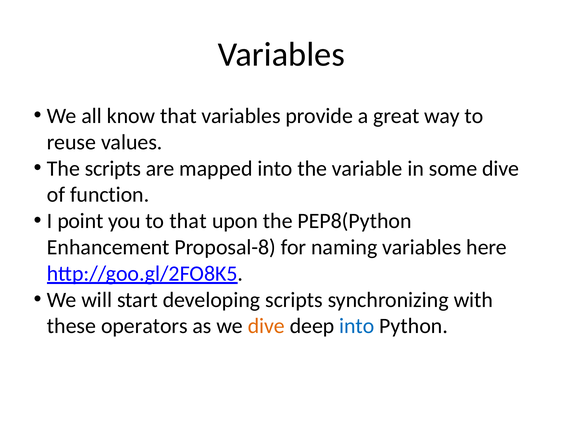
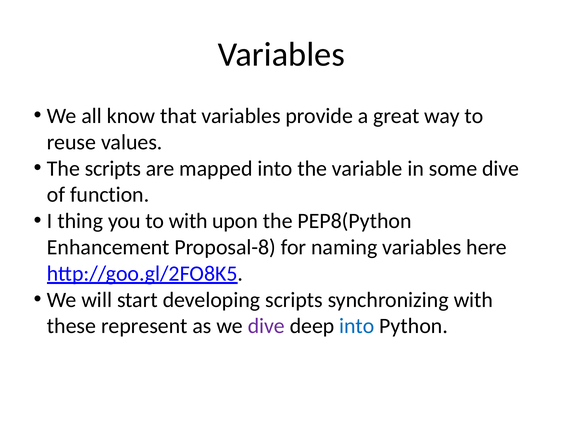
point: point -> thing (80, 221)
to that: that -> with (188, 221)
operators: operators -> represent (144, 326)
dive colour: orange -> purple (266, 326)
